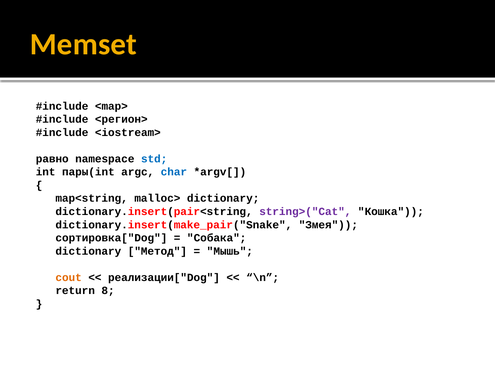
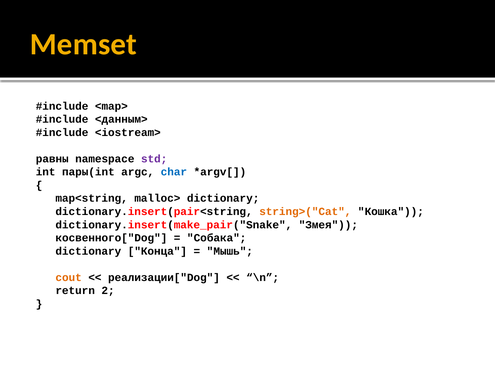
<регион>: <регион> -> <данным> (121, 119)
равно: равно -> равны (52, 159)
std colour: blue -> purple (154, 159)
string>("Cat colour: purple -> orange (305, 212)
сортировка["Dog: сортировка["Dog -> косвенного["Dog (111, 238)
Метод: Метод -> Конца (157, 251)
8: 8 -> 2 (108, 291)
